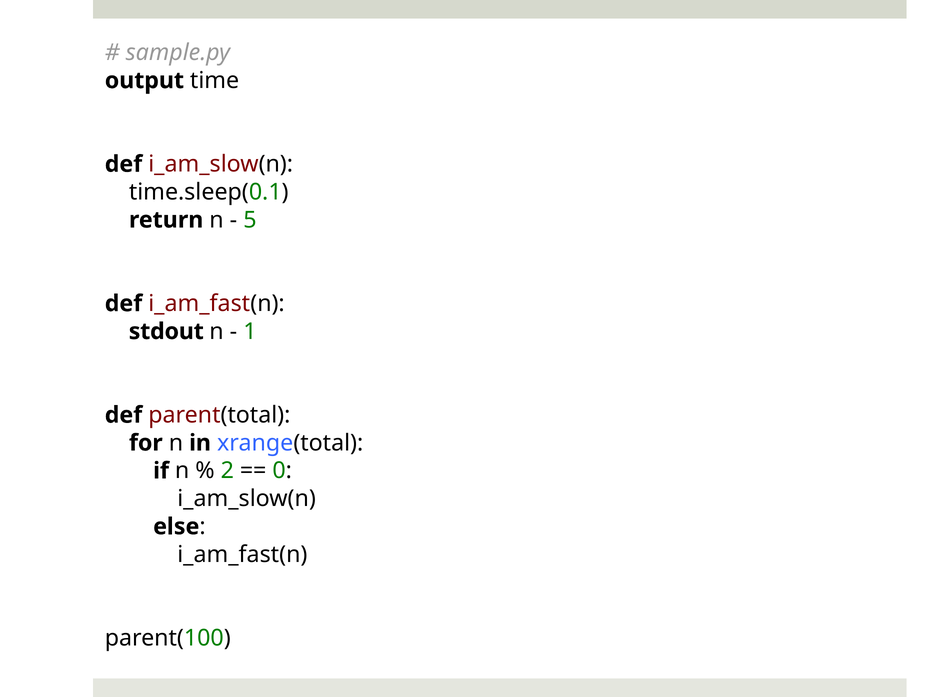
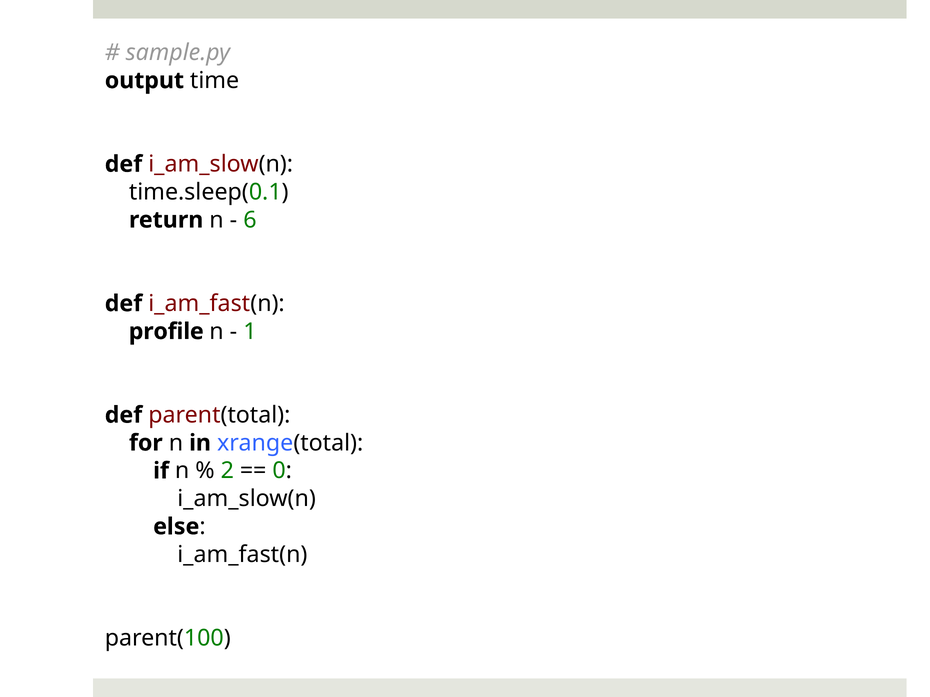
5: 5 -> 6 (250, 220)
stdout: stdout -> profile (166, 332)
